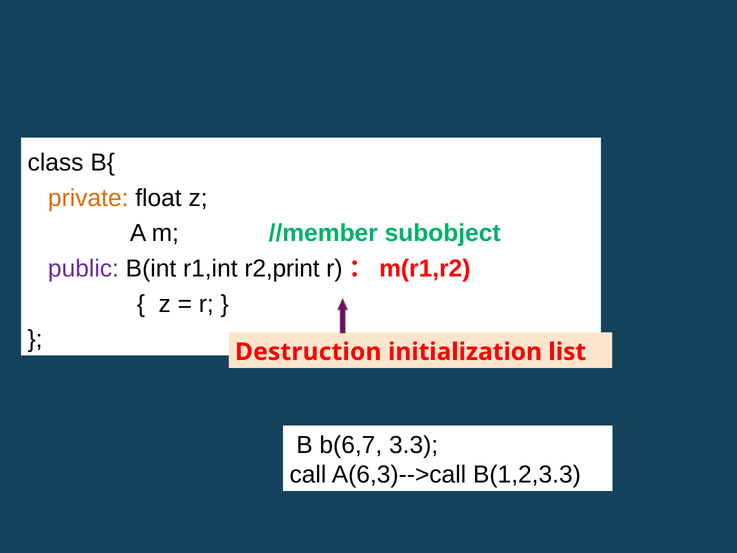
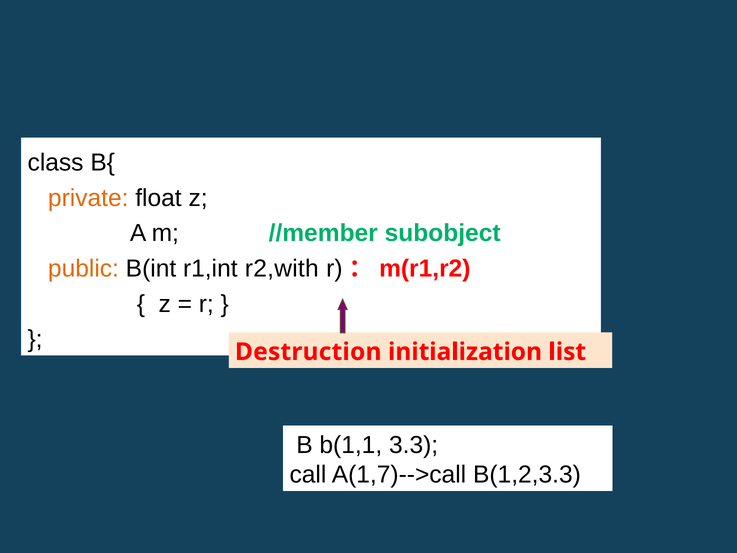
public colour: purple -> orange (83, 269)
r2,print: r2,print -> r2,with (282, 269)
b(6,7: b(6,7 -> b(1,1 (351, 445)
A(6,3)-->call: A(6,3)-->call -> A(1,7)-->call (399, 475)
